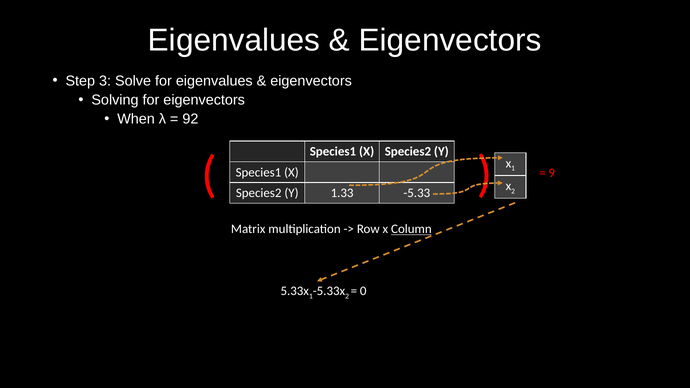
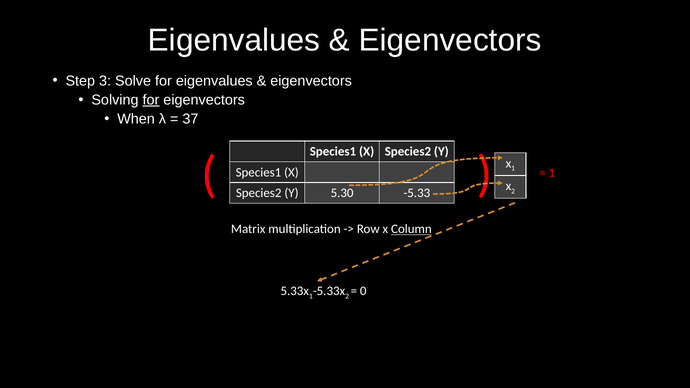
for underline: none -> present (151, 100)
92: 92 -> 37 (190, 119)
9: 9 -> 1 (552, 173)
1.33: 1.33 -> 5.30 (342, 193)
